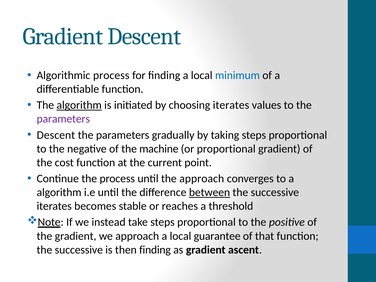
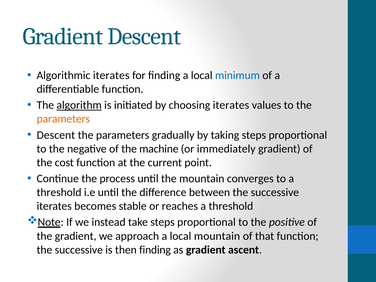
Algorithmic process: process -> iterates (111, 75)
parameters colour: purple -> orange (63, 119)
or proportional: proportional -> immediately (226, 149)
the approach: approach -> mountain (202, 179)
algorithm: algorithm -> threshold (59, 192)
between underline: present -> none (209, 192)
local guarantee: guarantee -> mountain (217, 236)
